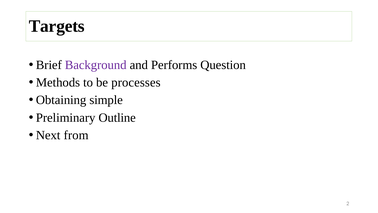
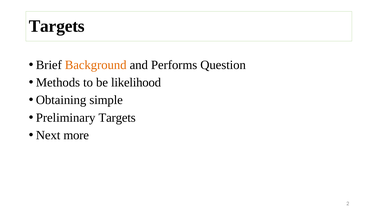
Background colour: purple -> orange (96, 65)
processes: processes -> likelihood (136, 82)
Preliminary Outline: Outline -> Targets (117, 117)
from: from -> more (76, 135)
